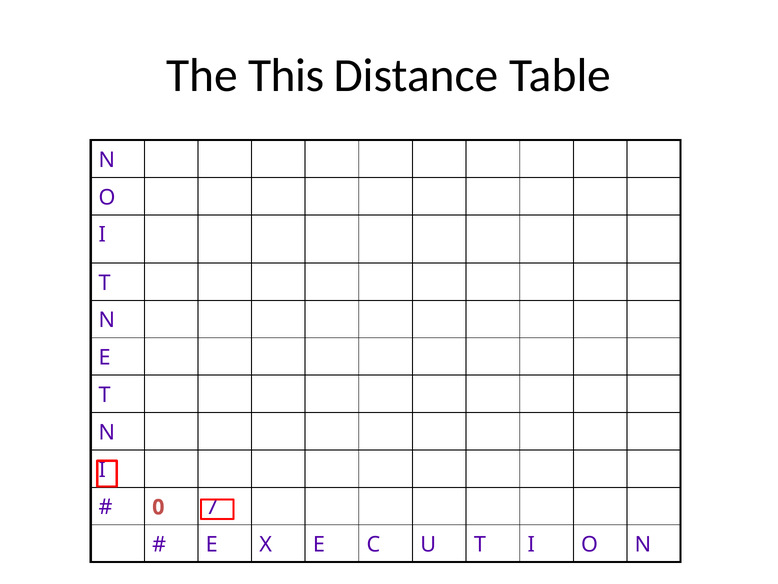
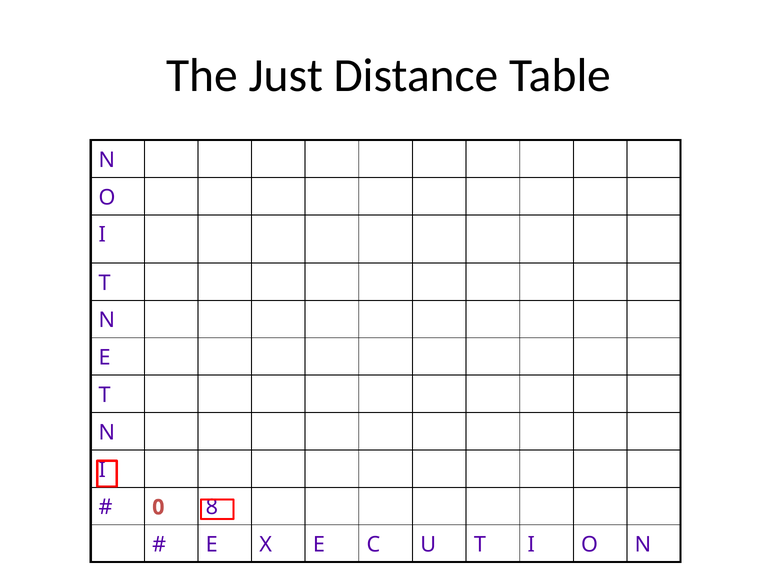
This: This -> Just (286, 75)
7: 7 -> 8 (212, 507)
